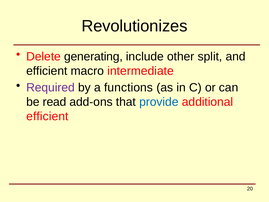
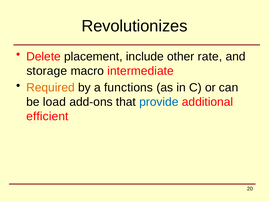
generating: generating -> placement (93, 56)
split: split -> rate (210, 56)
efficient: efficient -> storage (47, 71)
Required colour: purple -> orange (50, 88)
read: read -> load (54, 102)
